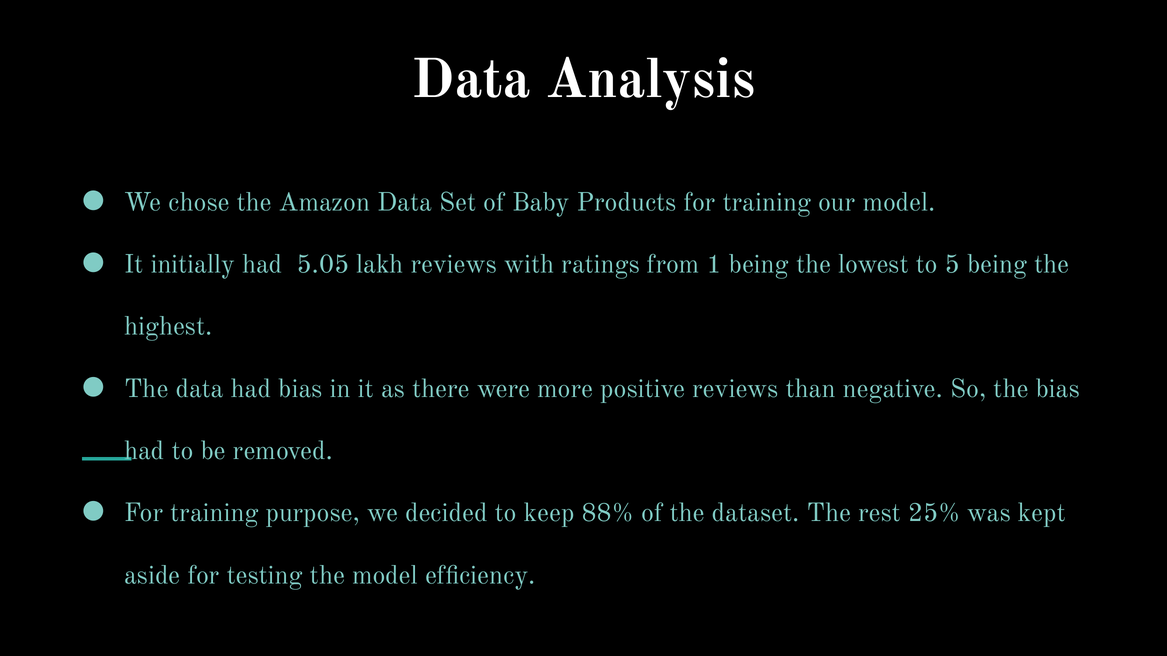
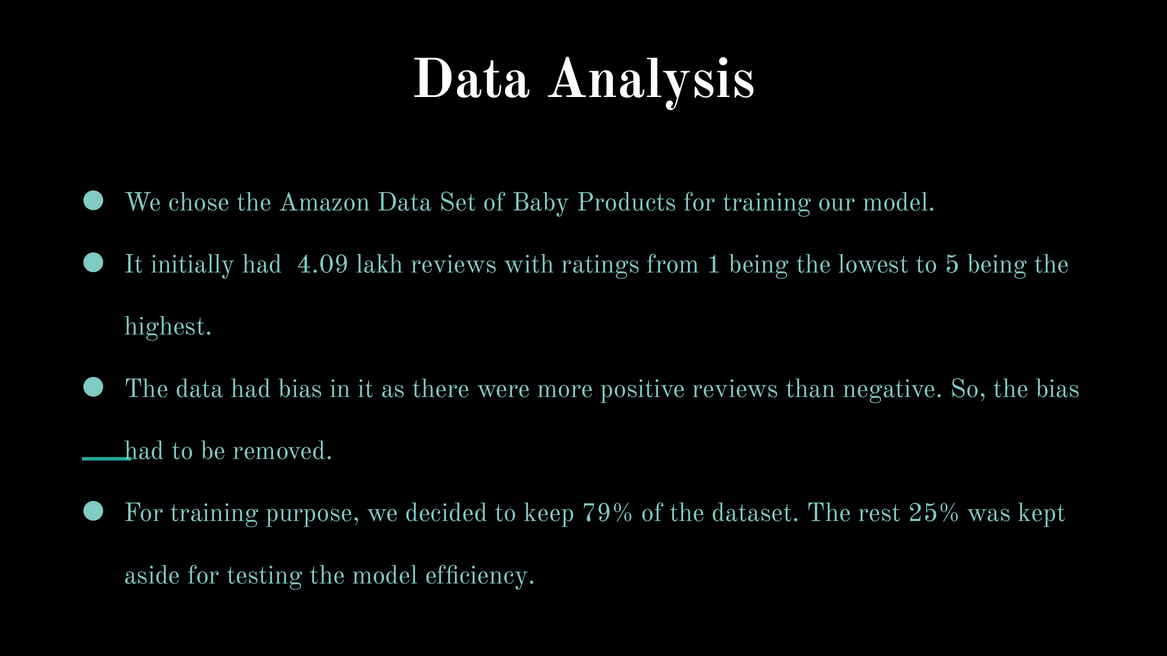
5.05: 5.05 -> 4.09 (323, 264)
88%: 88% -> 79% (608, 513)
